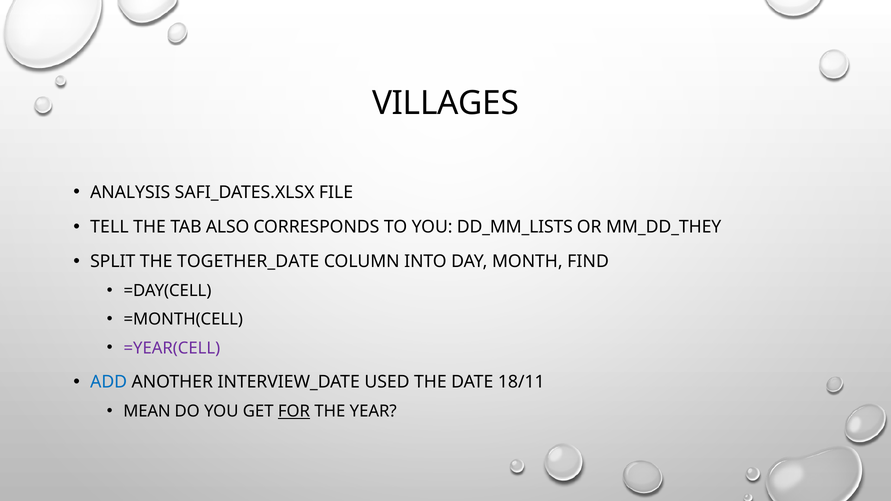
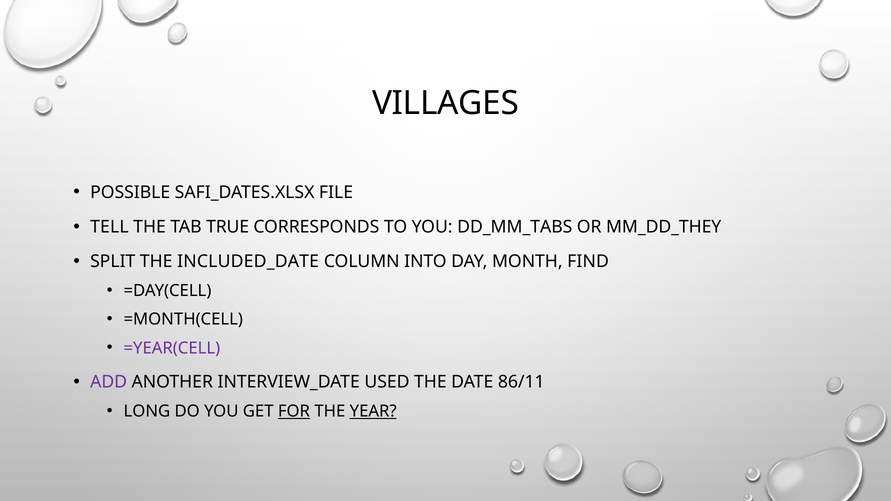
ANALYSIS: ANALYSIS -> POSSIBLE (130, 192)
ALSO: ALSO -> TRUE (228, 227)
DD_MM_LISTS: DD_MM_LISTS -> DD_MM_TABS (515, 227)
TOGETHER_DATE: TOGETHER_DATE -> INCLUDED_DATE (248, 262)
ADD colour: blue -> purple (109, 382)
18/11: 18/11 -> 86/11 (521, 382)
MEAN: MEAN -> LONG (147, 411)
YEAR underline: none -> present (373, 411)
